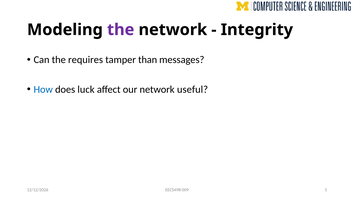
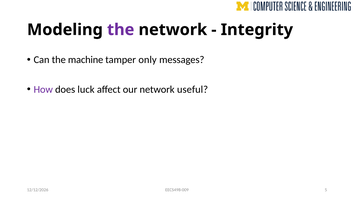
requires: requires -> machine (86, 60)
than: than -> only (148, 60)
How colour: blue -> purple (43, 90)
